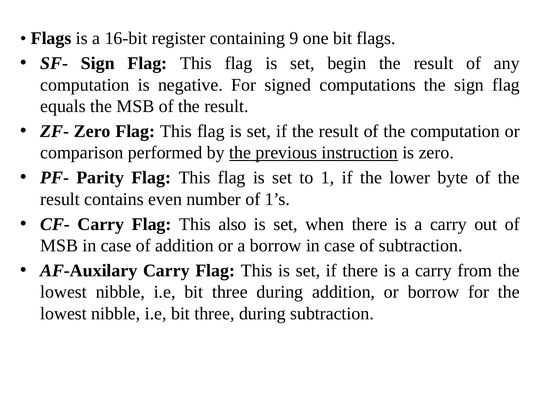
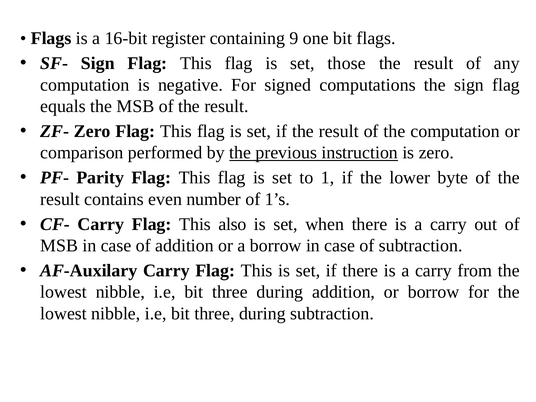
begin: begin -> those (347, 63)
